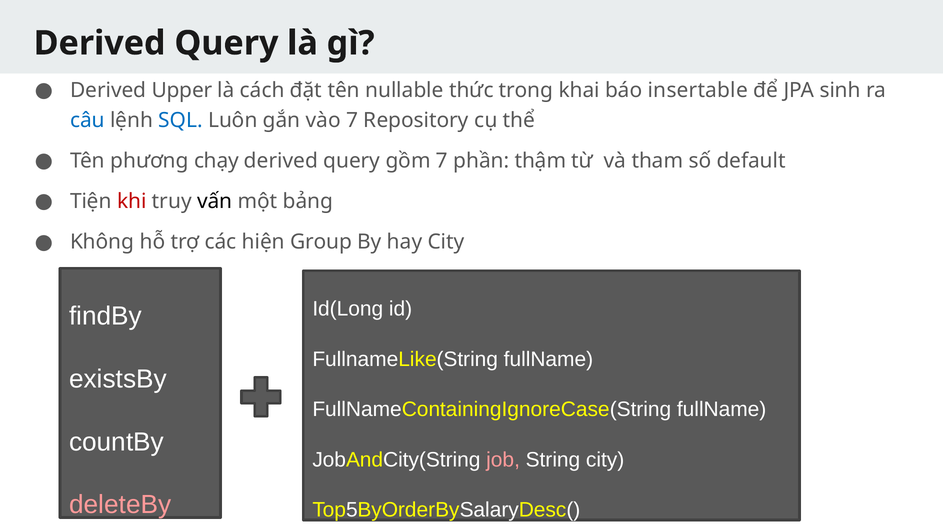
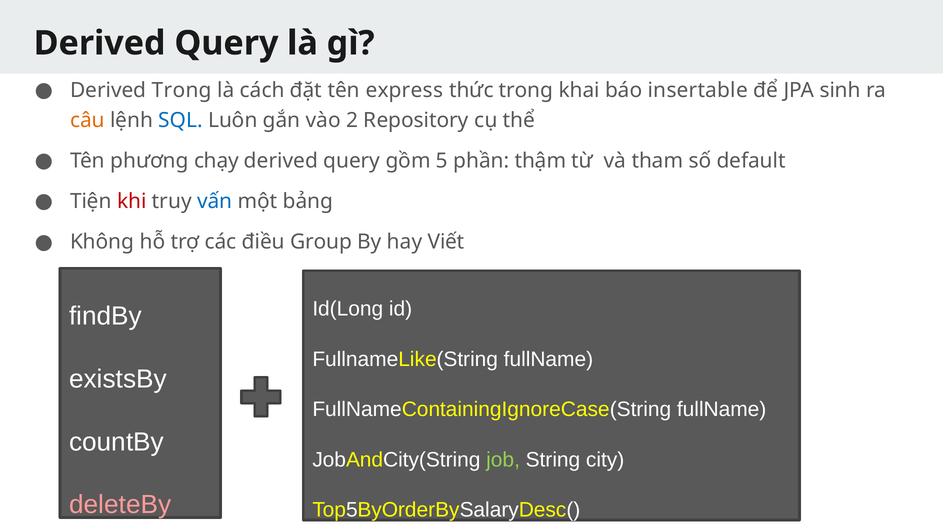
Derived Upper: Upper -> Trong (182, 90)
nullable: nullable -> express (404, 90)
câu colour: blue -> orange (87, 120)
vào 7: 7 -> 2 (352, 120)
gồm 7: 7 -> 5 (442, 161)
vấn colour: black -> blue (215, 202)
hiện: hiện -> điều (263, 242)
hay City: City -> Viết (446, 242)
job colour: pink -> light green (503, 460)
